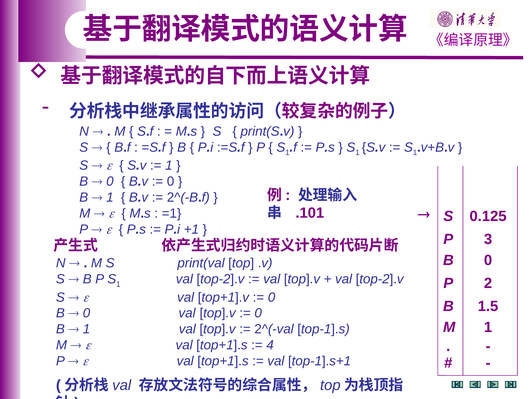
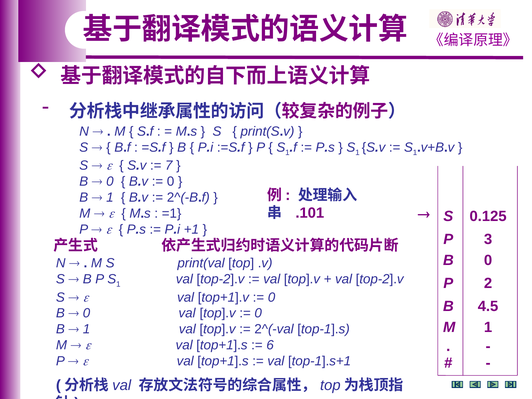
1: 1 -> 7 (169, 166)
1.5: 1.5 -> 4.5 (488, 306)
4: 4 -> 6 (270, 345)
